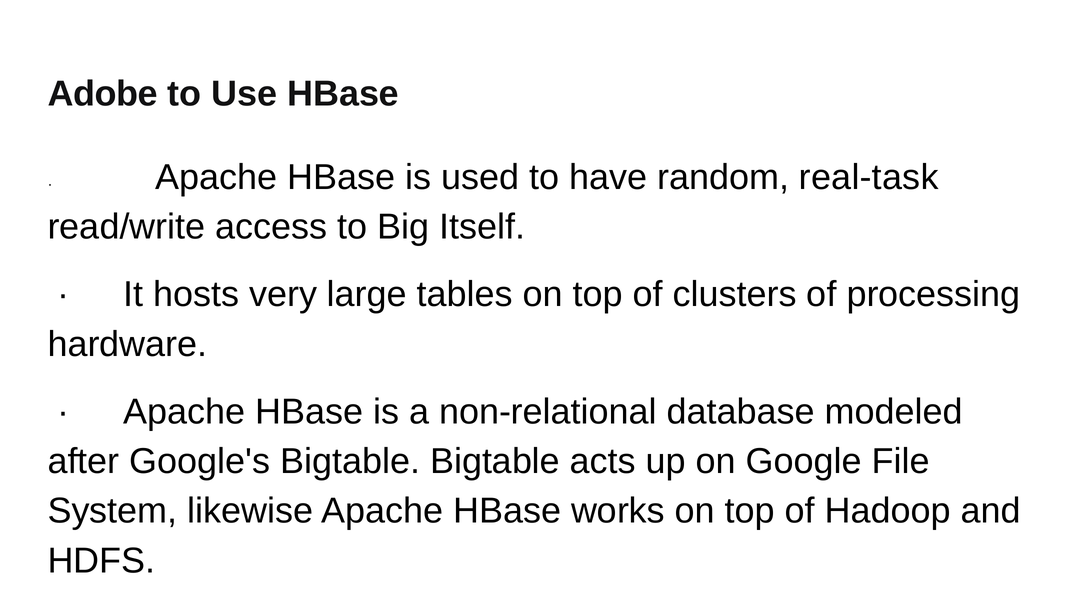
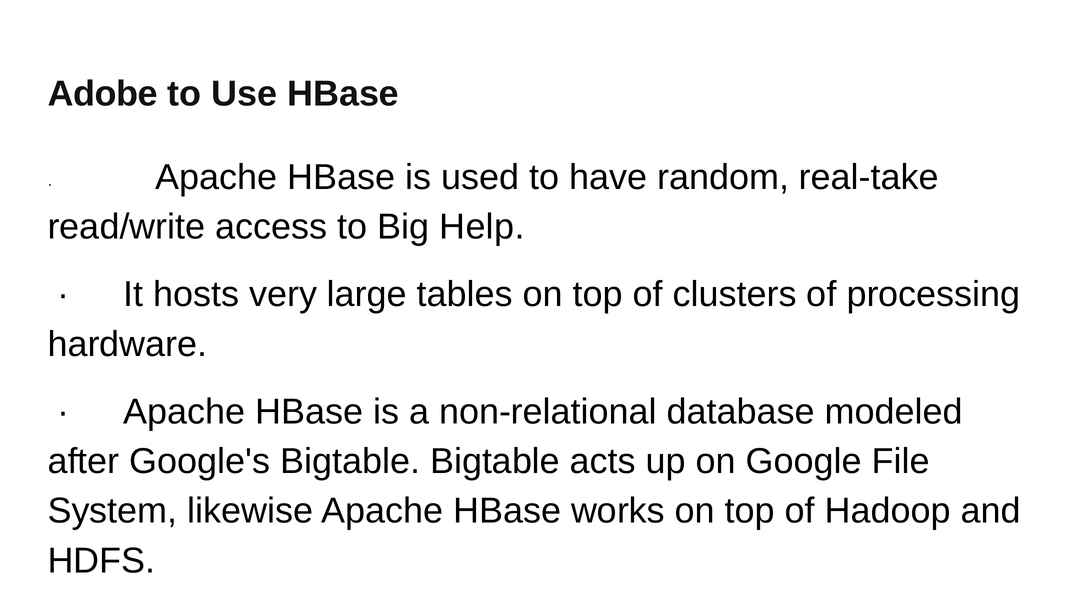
real-task: real-task -> real-take (869, 177)
Itself: Itself -> Help (482, 227)
